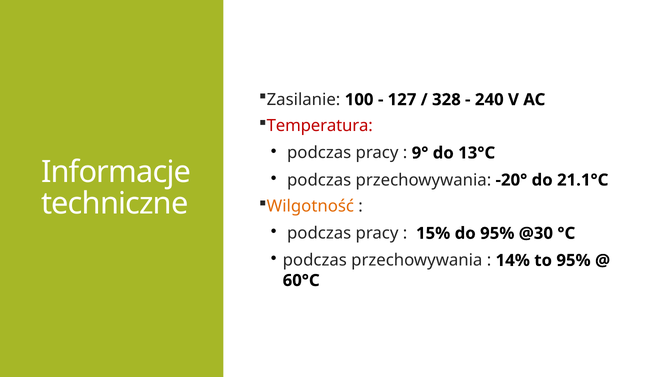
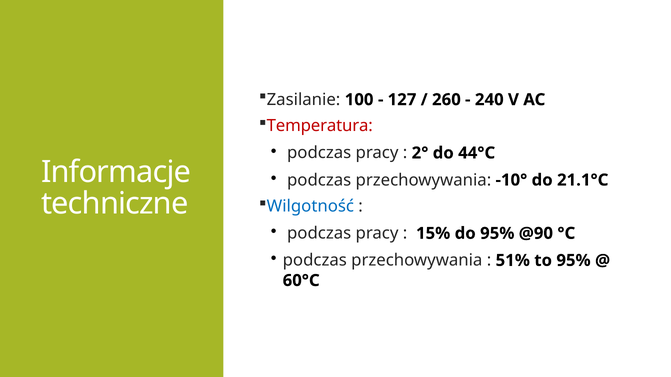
328: 328 -> 260 (446, 100)
9°: 9° -> 2° (420, 153)
13°C: 13°C -> 44°C (477, 153)
-20°: -20° -> -10° (511, 180)
Wilgotność colour: orange -> blue (310, 206)
@30: @30 -> @90 (536, 234)
14%: 14% -> 51% (513, 261)
